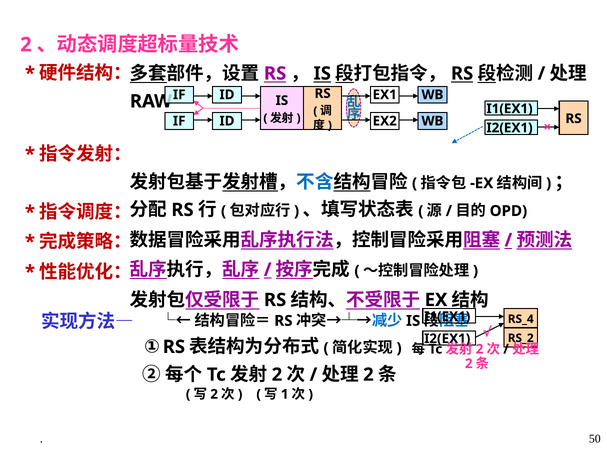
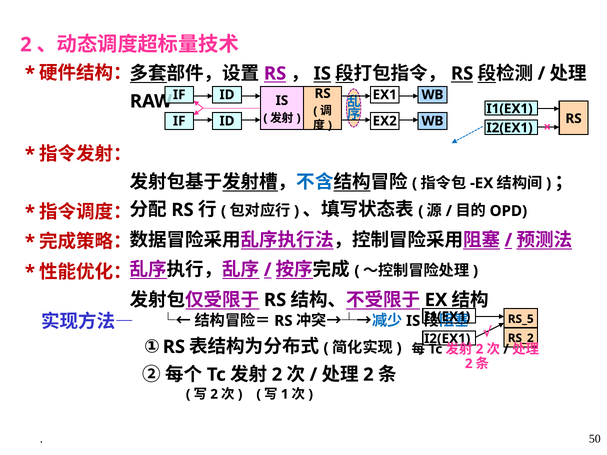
RS_4: RS_4 -> RS_5 (521, 319)
